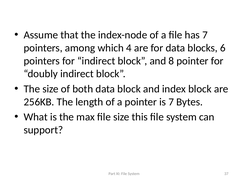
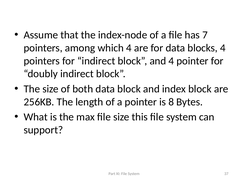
blocks 6: 6 -> 4 (223, 48)
and 8: 8 -> 4 (171, 61)
is 7: 7 -> 8 (171, 102)
